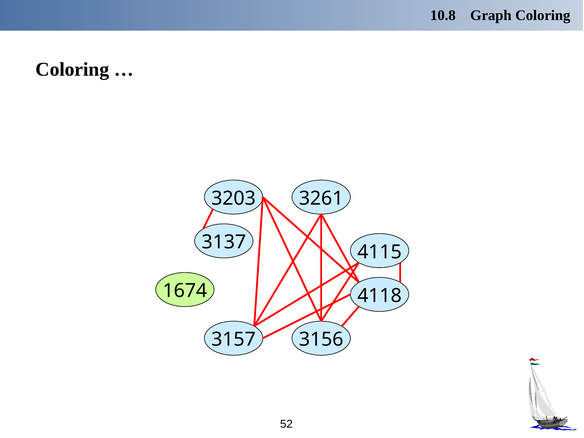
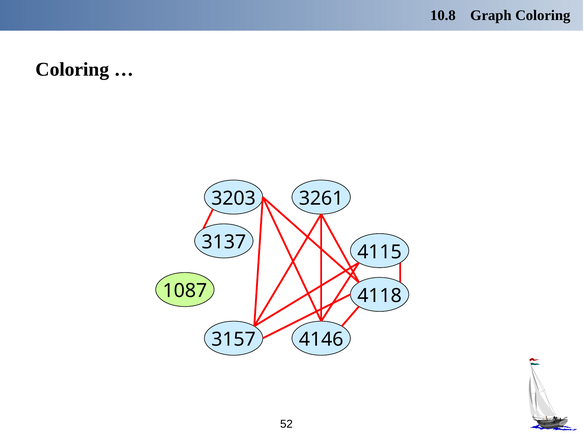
1674: 1674 -> 1087 (185, 291)
3156: 3156 -> 4146 (321, 340)
